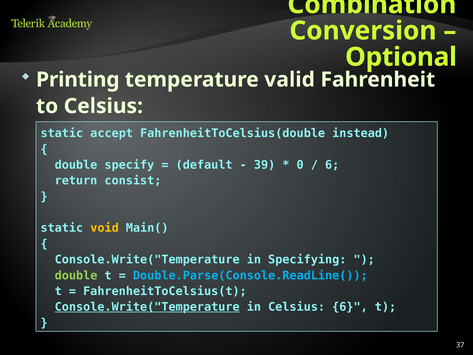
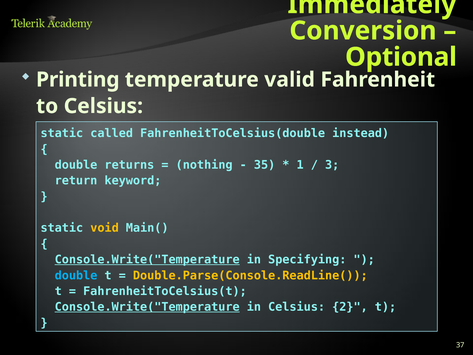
Combination: Combination -> Immediately (372, 4)
accept: accept -> called (112, 133)
specify: specify -> returns (129, 165)
default: default -> nothing (204, 165)
39: 39 -> 35 (265, 165)
0: 0 -> 1 (300, 165)
6: 6 -> 3 (332, 165)
consist: consist -> keyword (133, 181)
Console.Write("Temperature underline: none -> present (147, 259)
double colour: light green -> light blue (76, 275)
Double.Parse(Console.ReadLine( colour: light blue -> yellow (250, 275)
Celsius 6: 6 -> 2 (350, 307)
